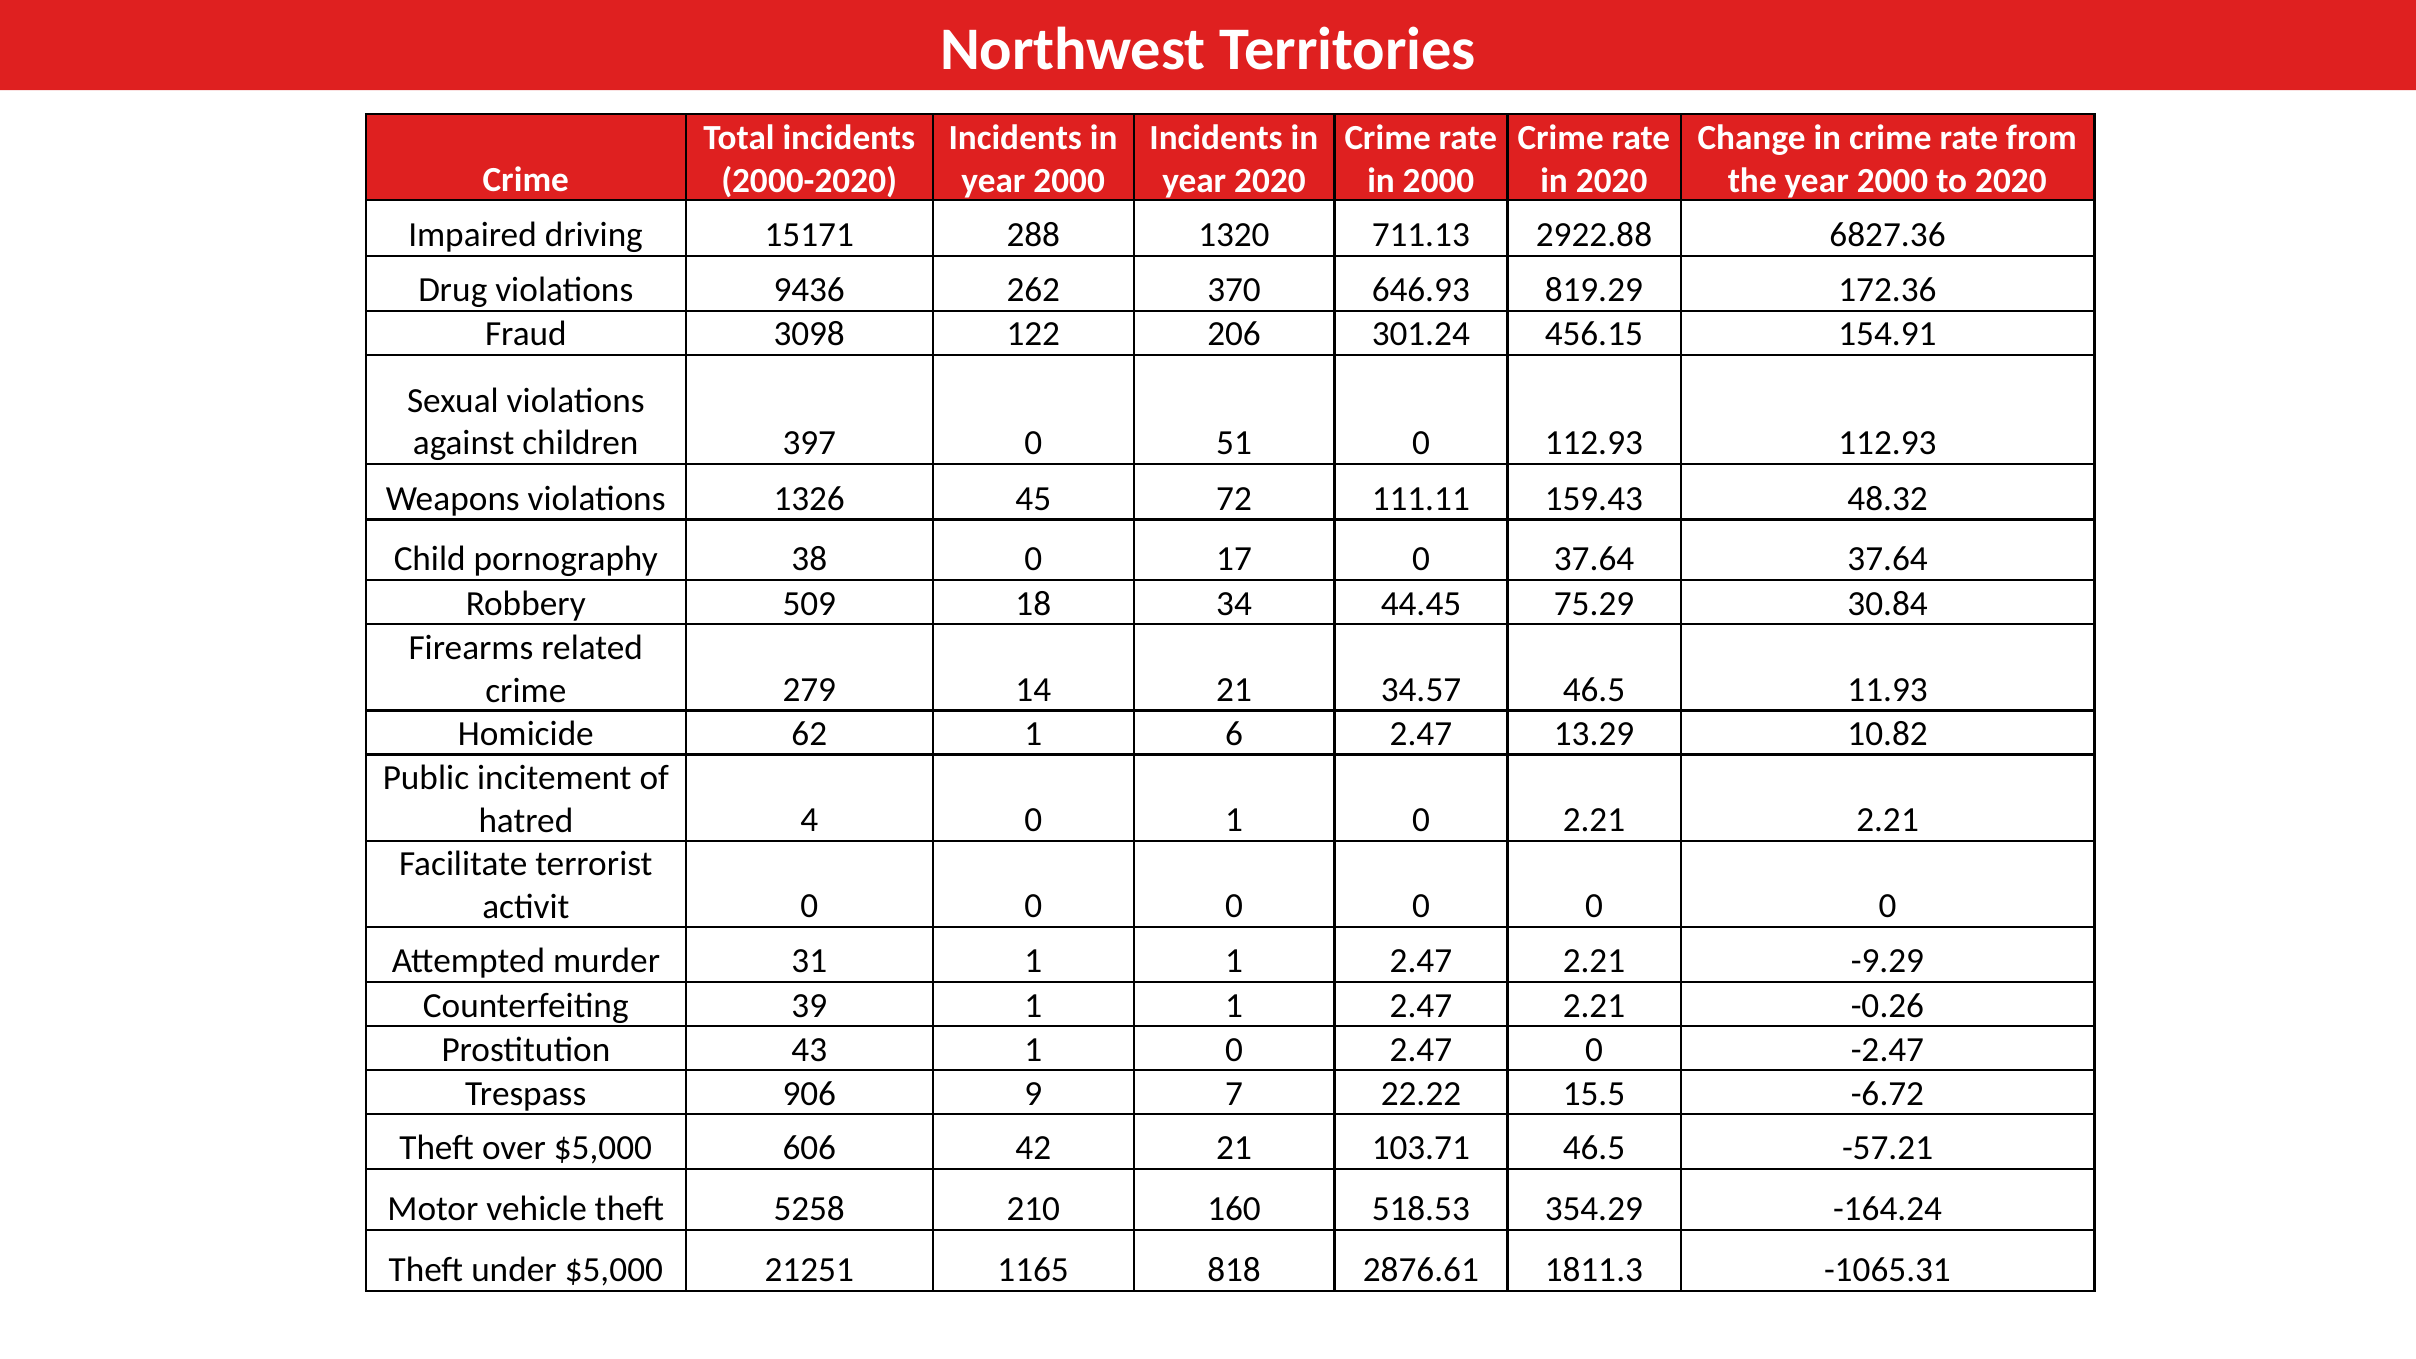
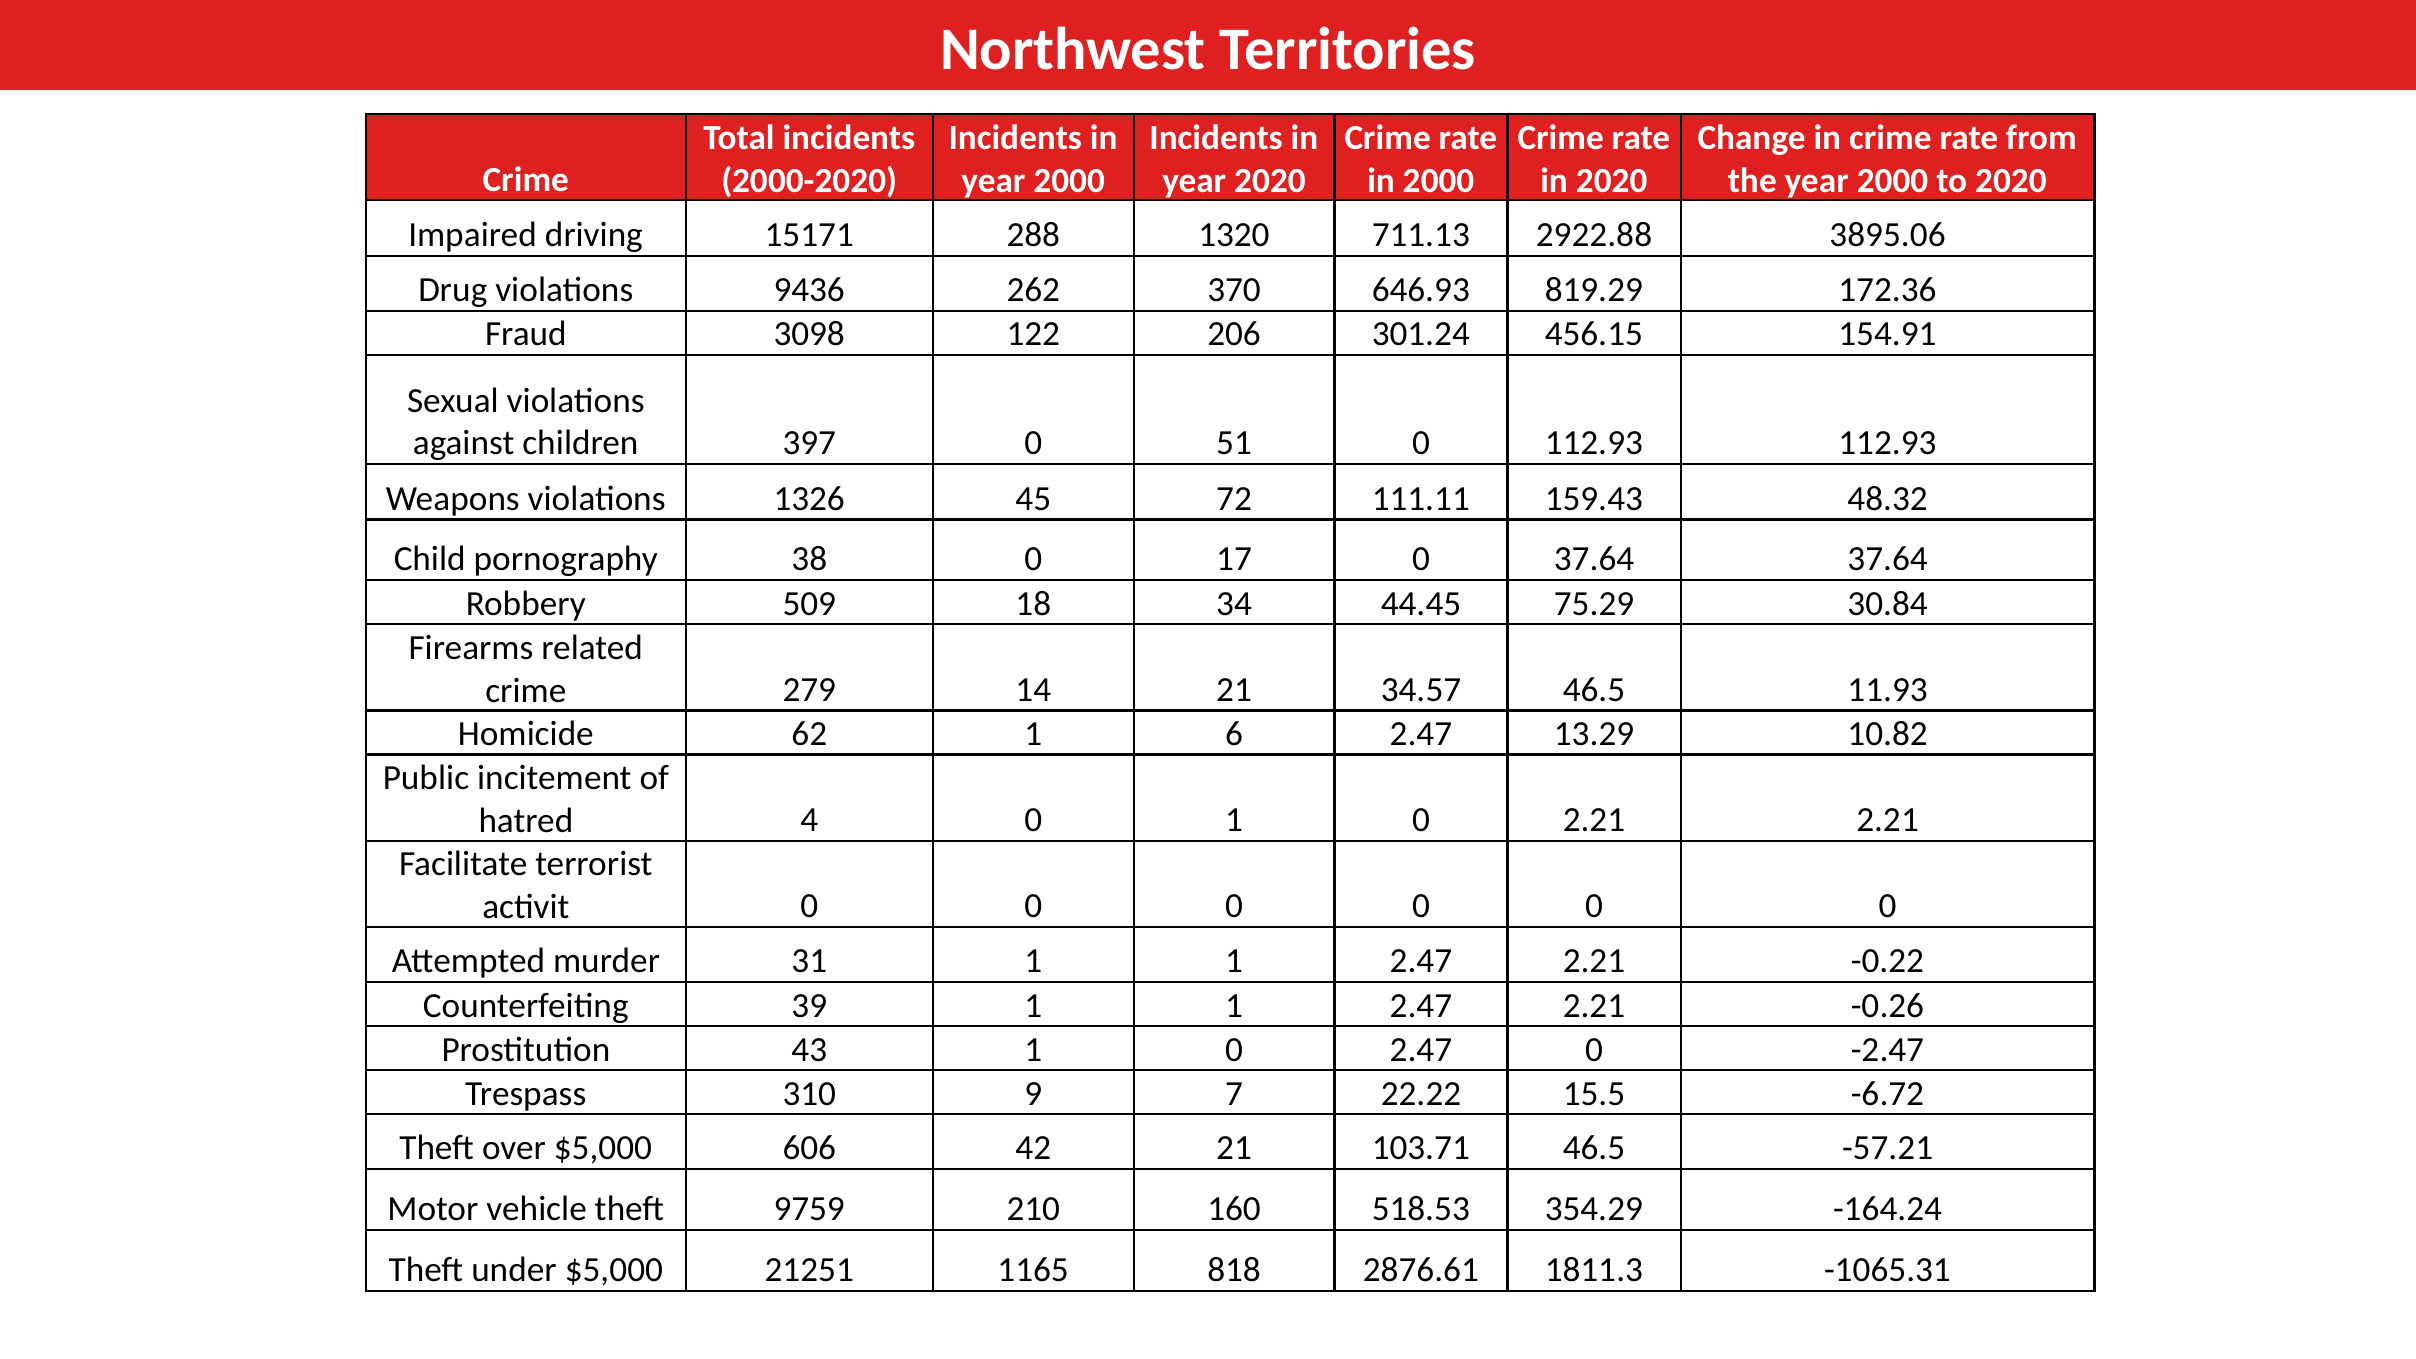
6827.36: 6827.36 -> 3895.06 (1888, 235)
-9.29: -9.29 -> -0.22 (1887, 961)
906: 906 -> 310 (809, 1093)
5258: 5258 -> 9759 (809, 1209)
